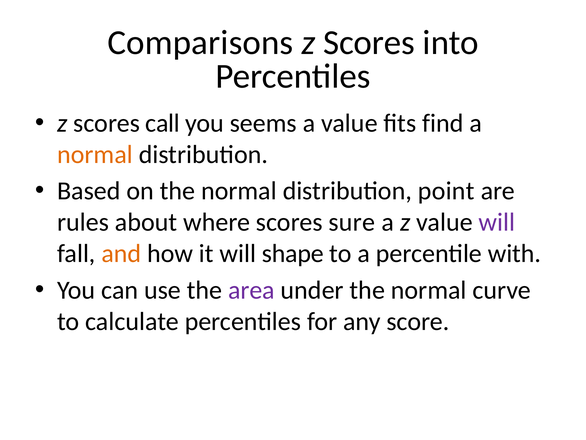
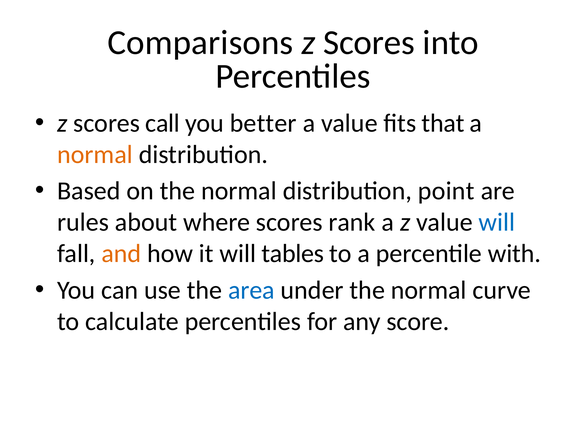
seems: seems -> better (263, 123)
find: find -> that (443, 123)
sure: sure -> rank (352, 222)
will colour: purple -> blue (497, 222)
shape: shape -> tables (293, 253)
area colour: purple -> blue (251, 290)
